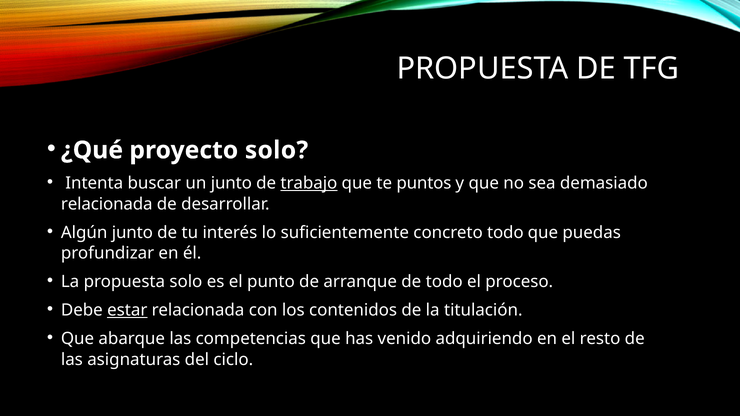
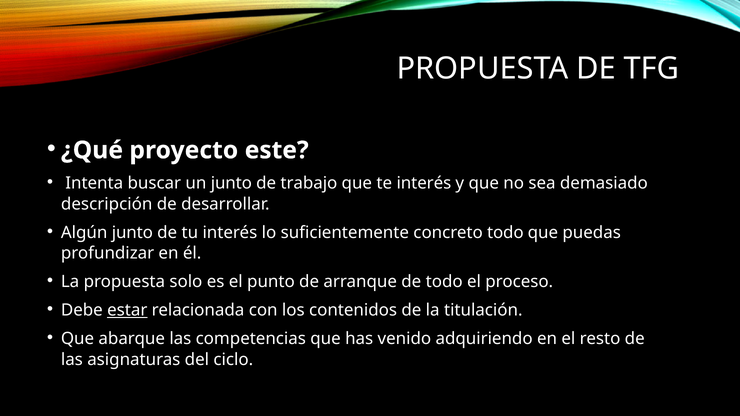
proyecto solo: solo -> este (277, 150)
trabajo underline: present -> none (309, 183)
te puntos: puntos -> interés (424, 183)
relacionada: relacionada -> descripción (107, 204)
